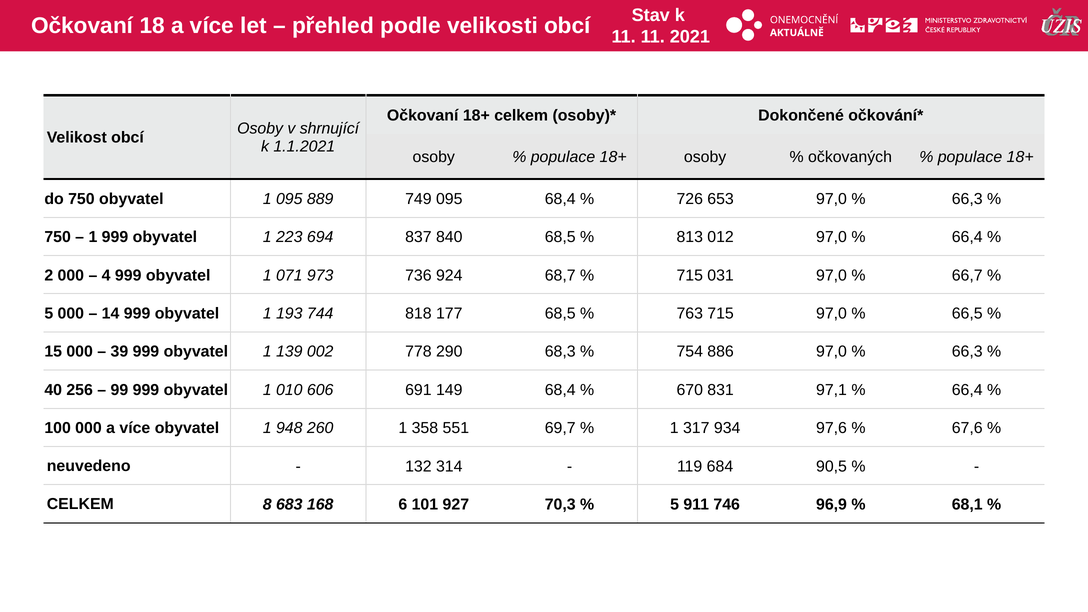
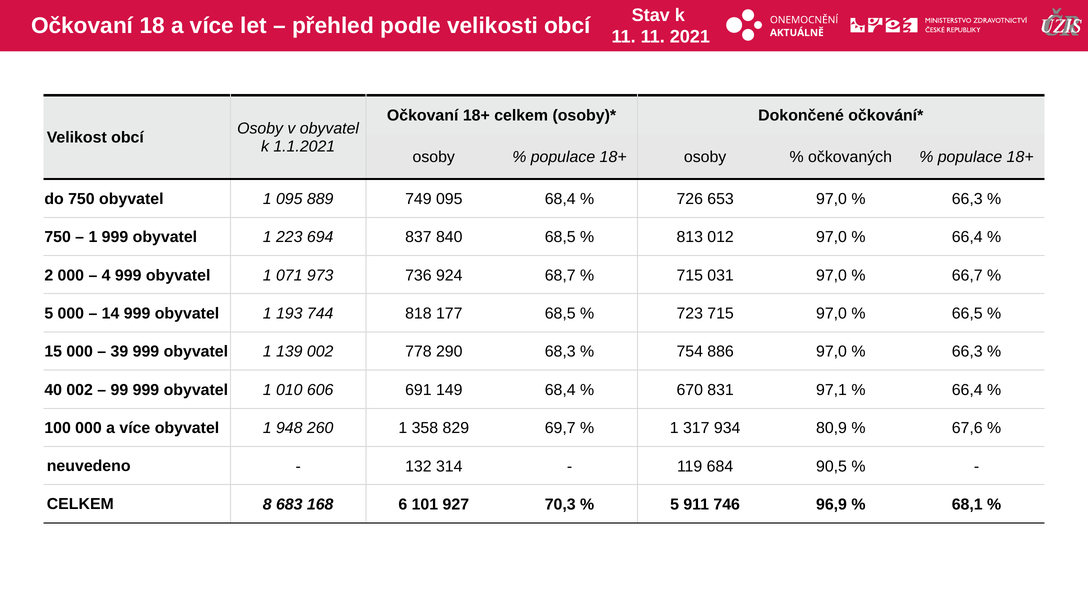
v shrnující: shrnující -> obyvatel (329, 129)
763: 763 -> 723 (690, 313)
40 256: 256 -> 002 (80, 390)
551: 551 -> 829 (456, 428)
97,6: 97,6 -> 80,9 (832, 428)
